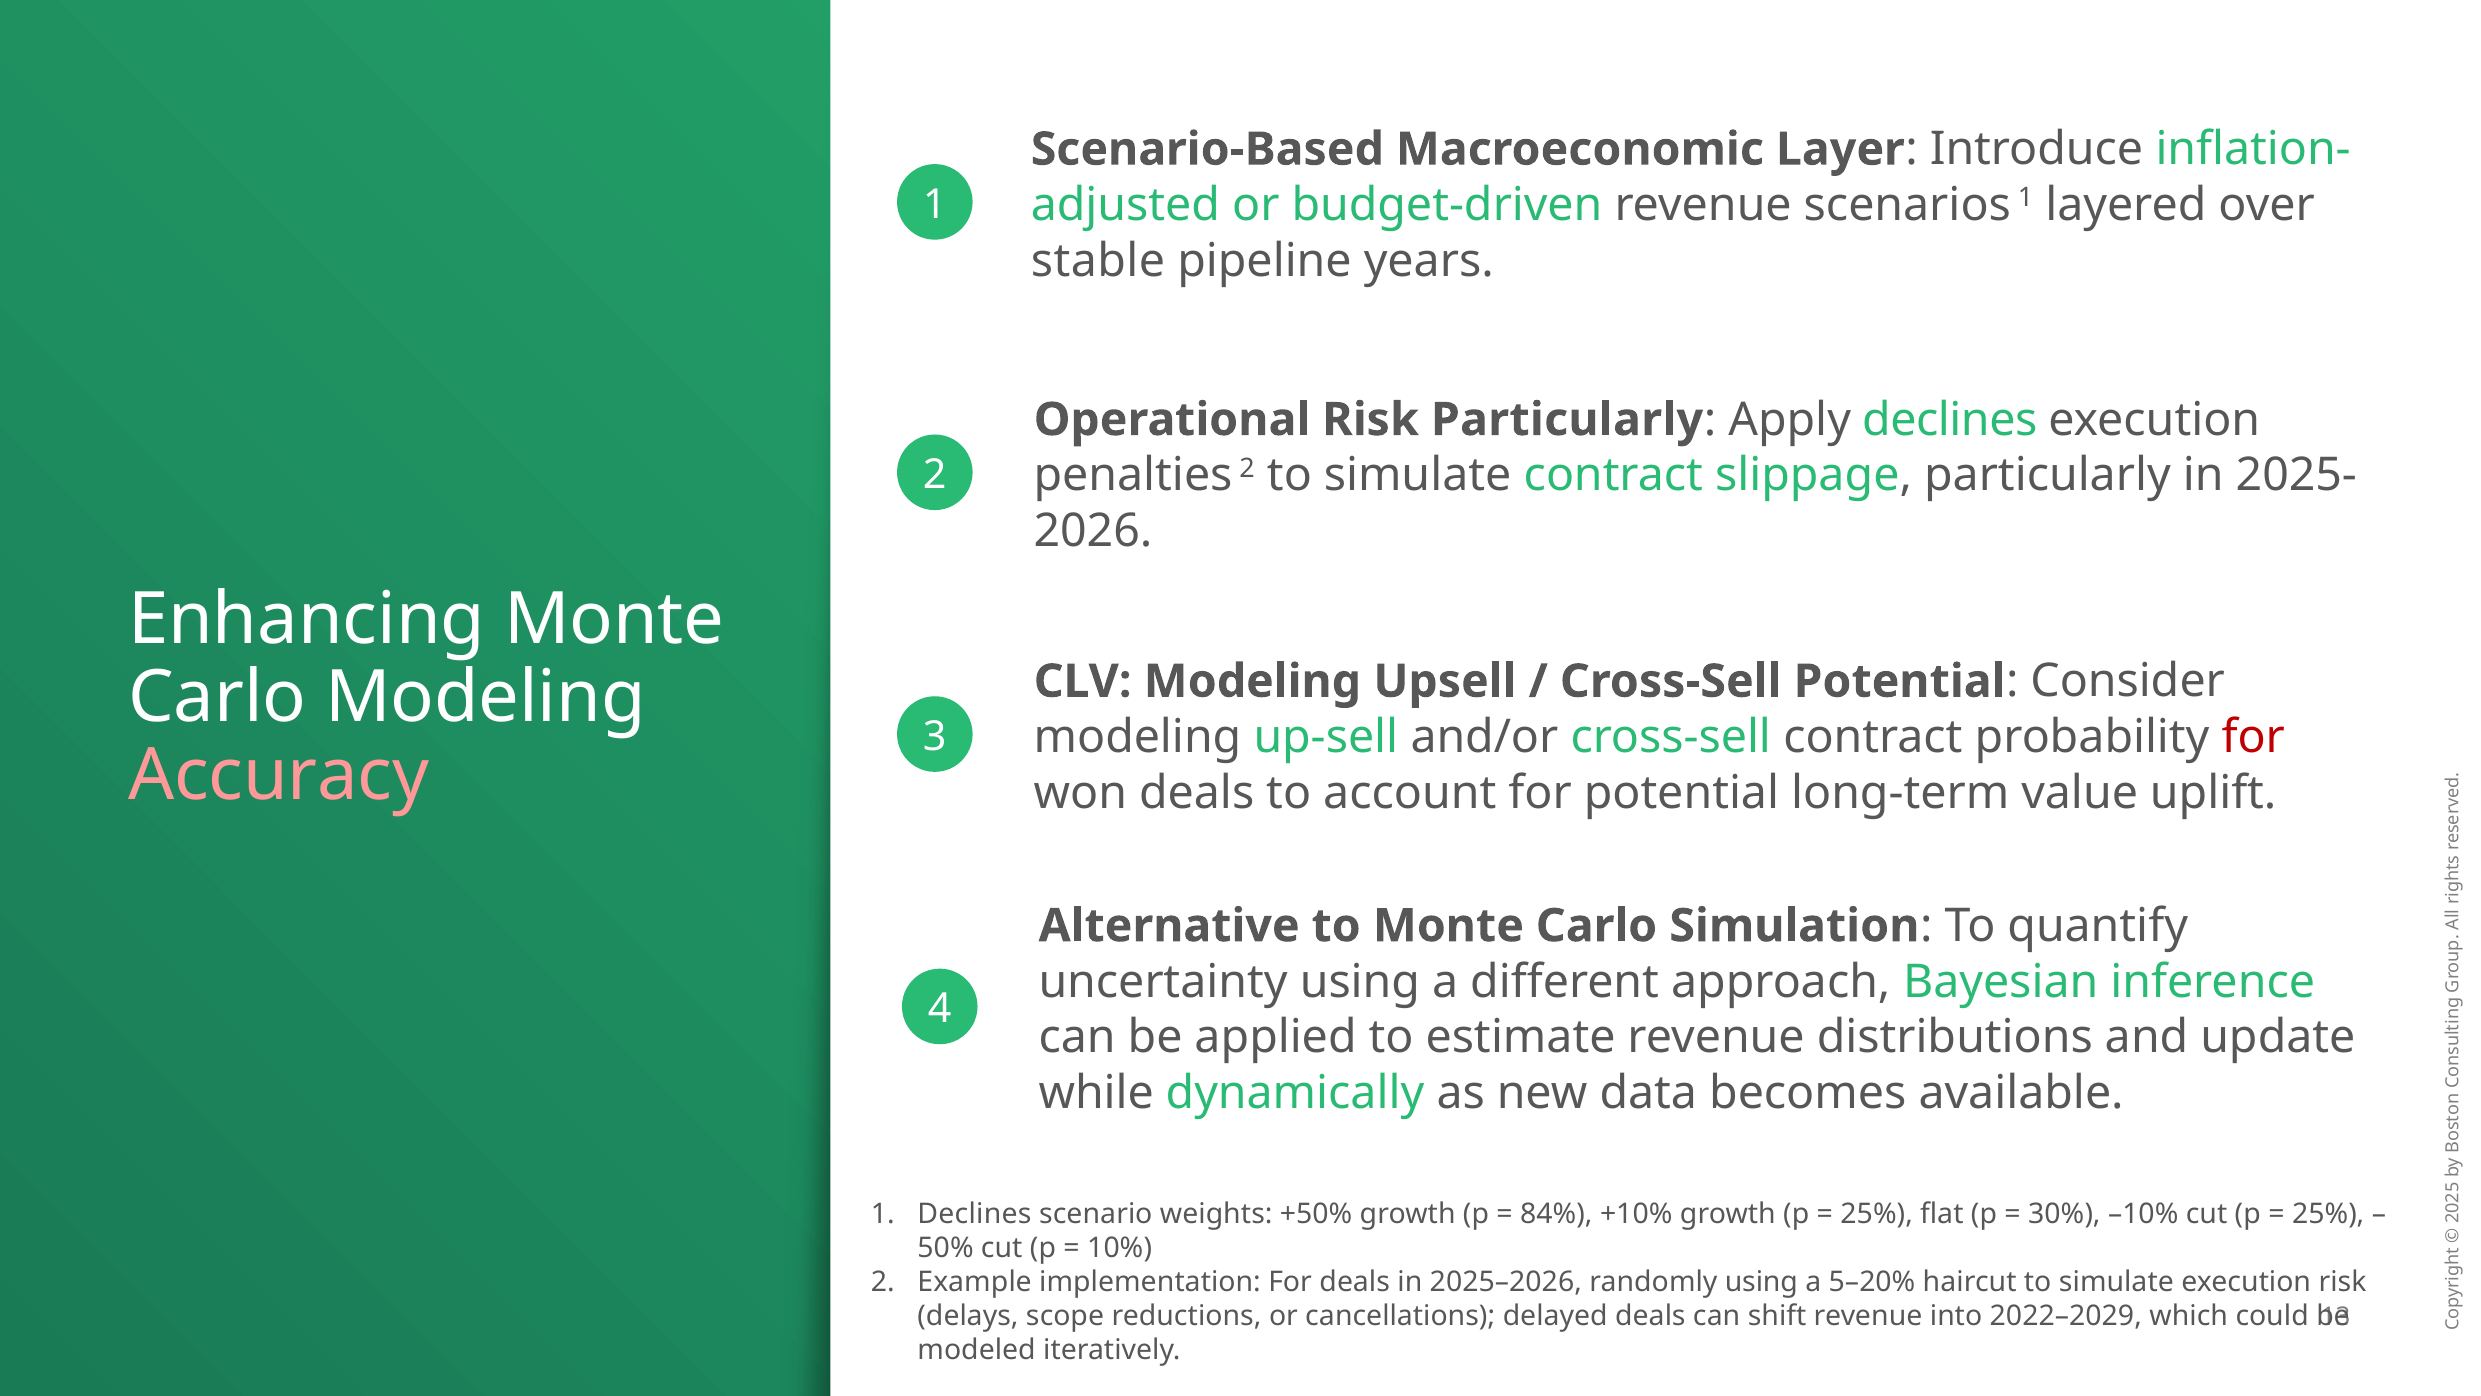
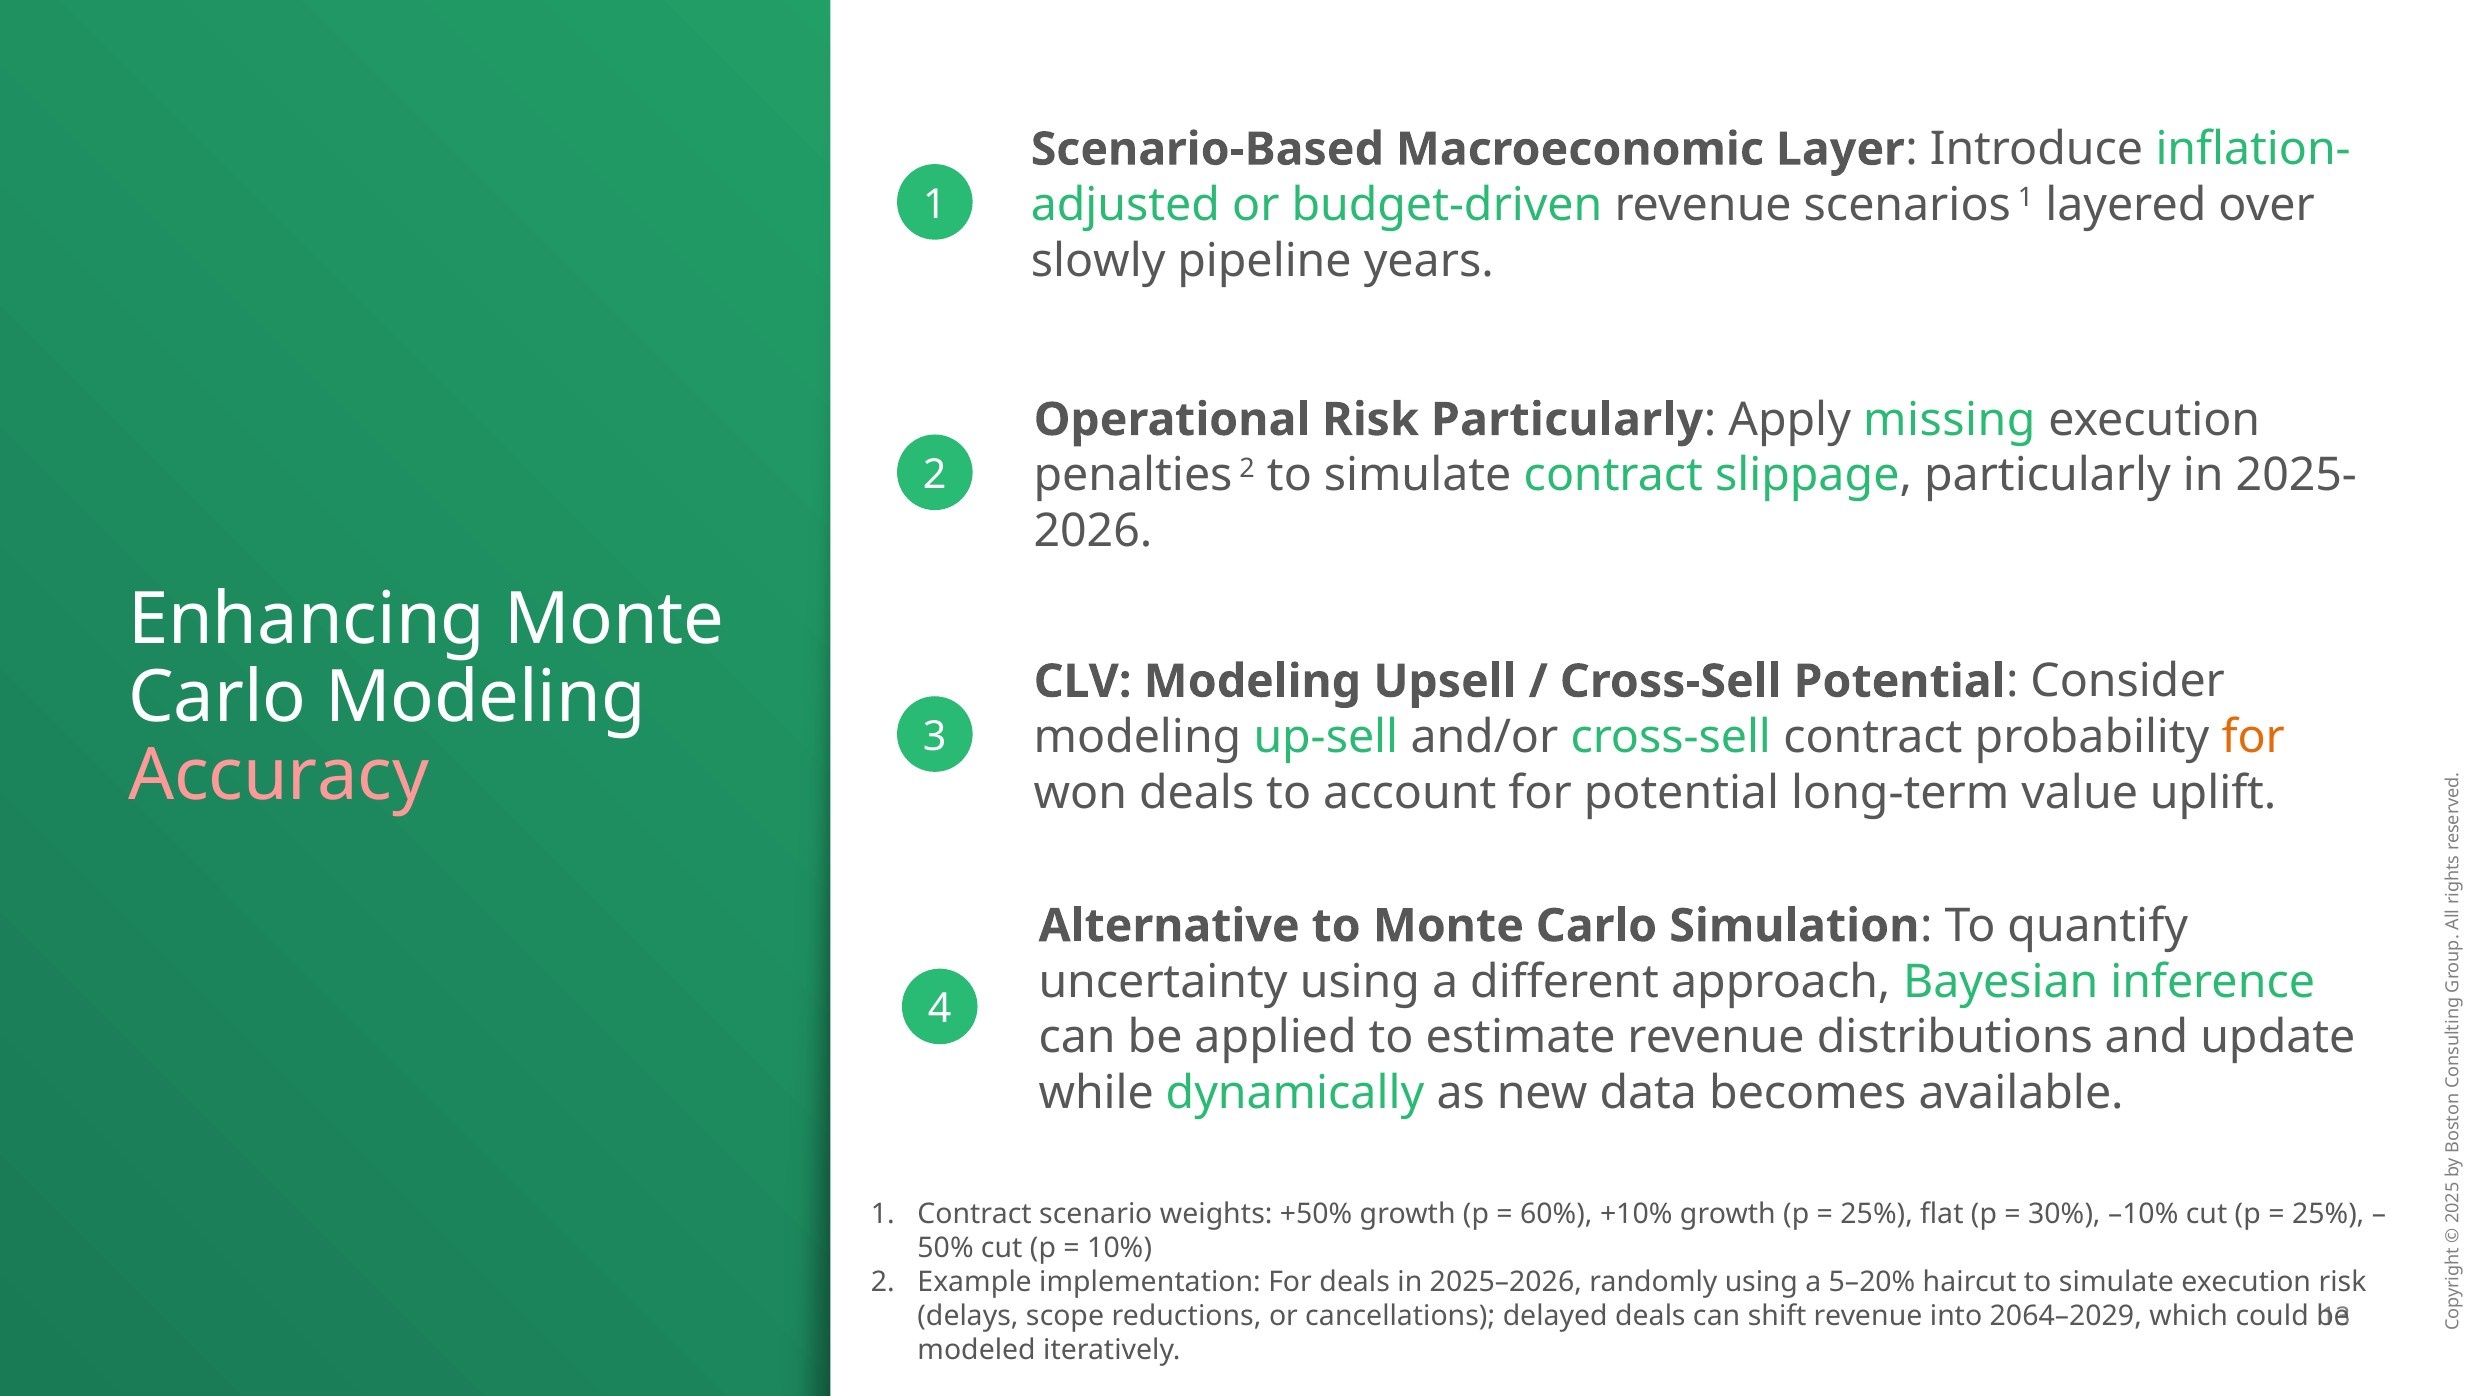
stable: stable -> slowly (1098, 261)
Apply declines: declines -> missing (1949, 420)
for colour: red -> orange (2253, 737)
1 Declines: Declines -> Contract (975, 1213)
84%: 84% -> 60% (1556, 1213)
2022–2029: 2022–2029 -> 2064–2029 (2066, 1316)
